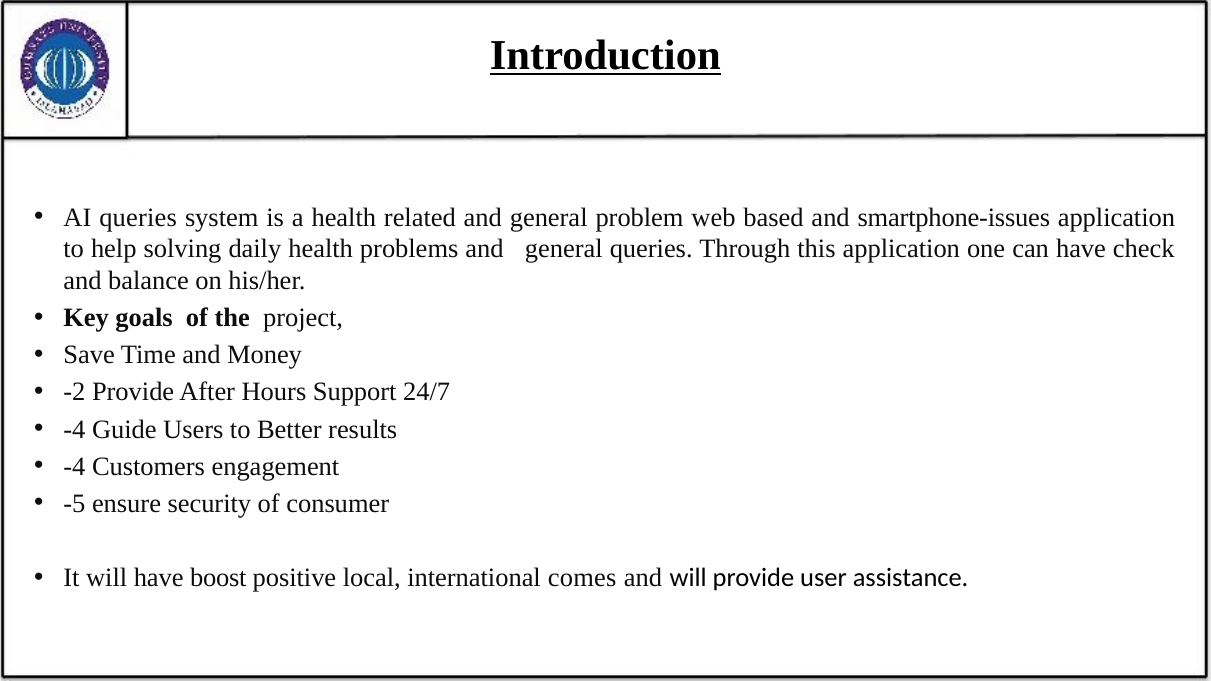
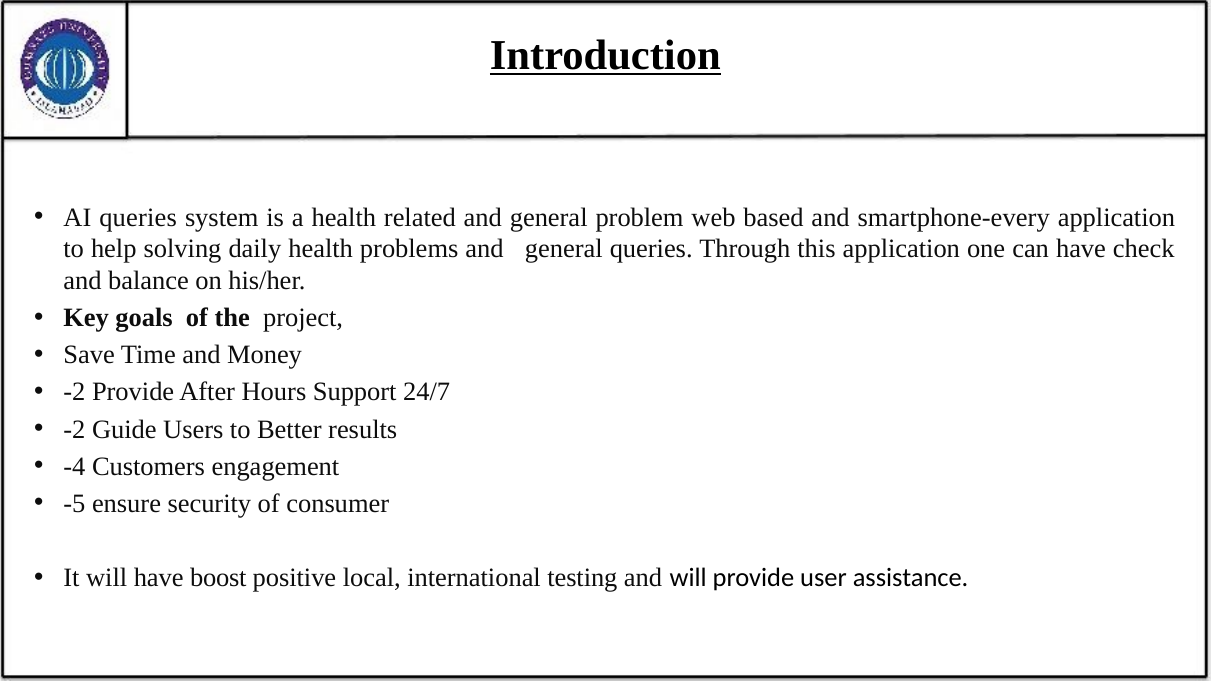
smartphone-issues: smartphone-issues -> smartphone-every (954, 217)
-4: -4 -> -2 (74, 429)
comes: comes -> testing (582, 578)
